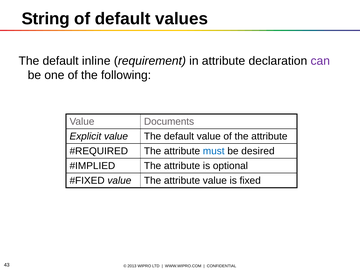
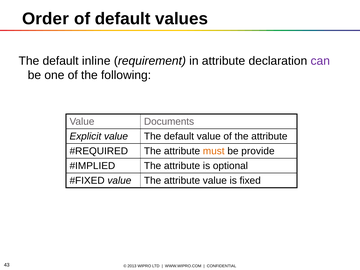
String: String -> Order (46, 19)
must colour: blue -> orange (214, 151)
desired: desired -> provide (258, 151)
